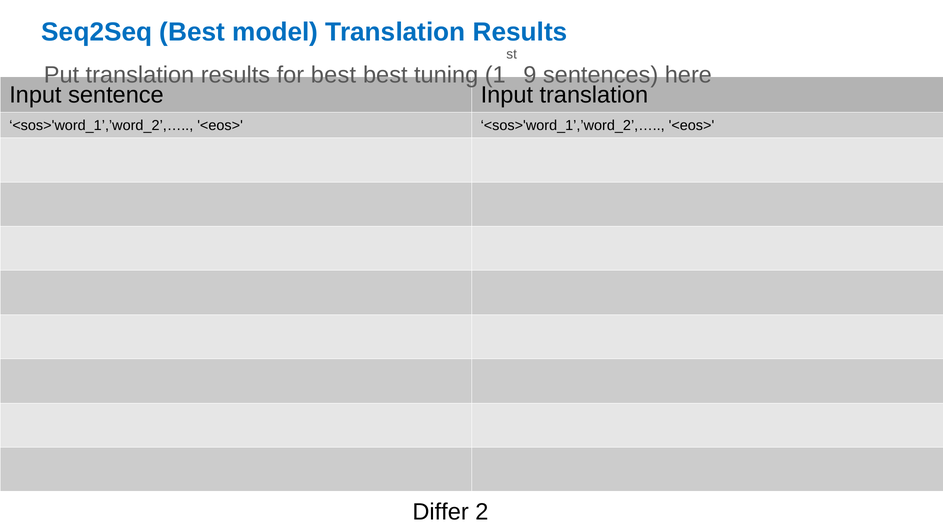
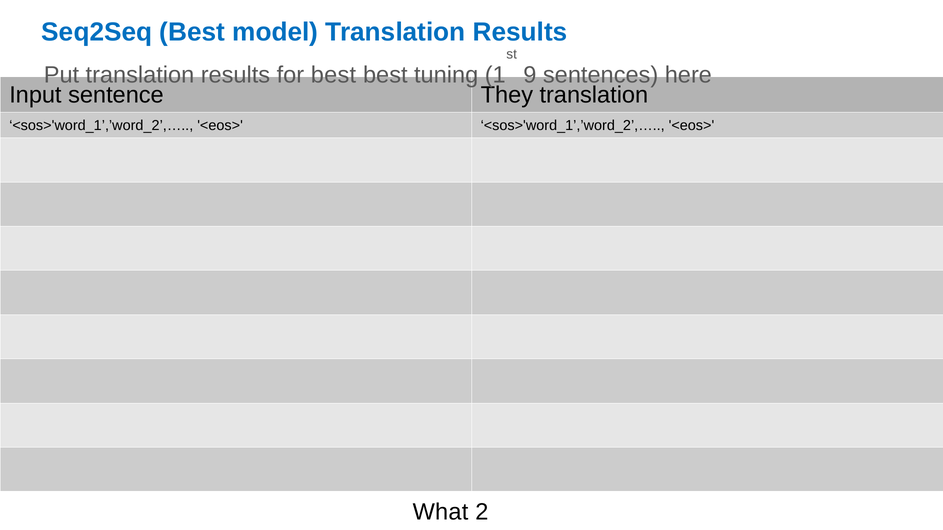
sentence Input: Input -> They (507, 95)
Differ: Differ -> What (440, 512)
